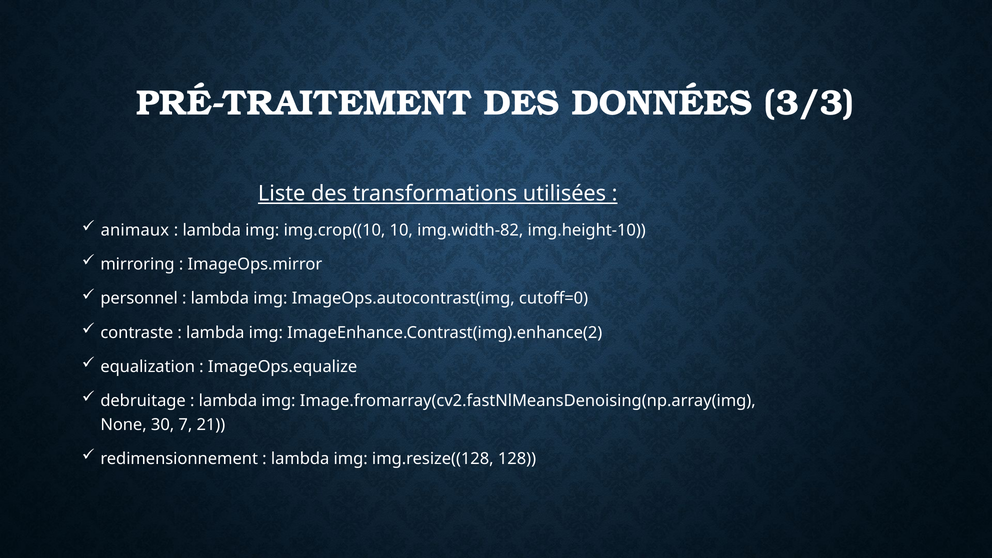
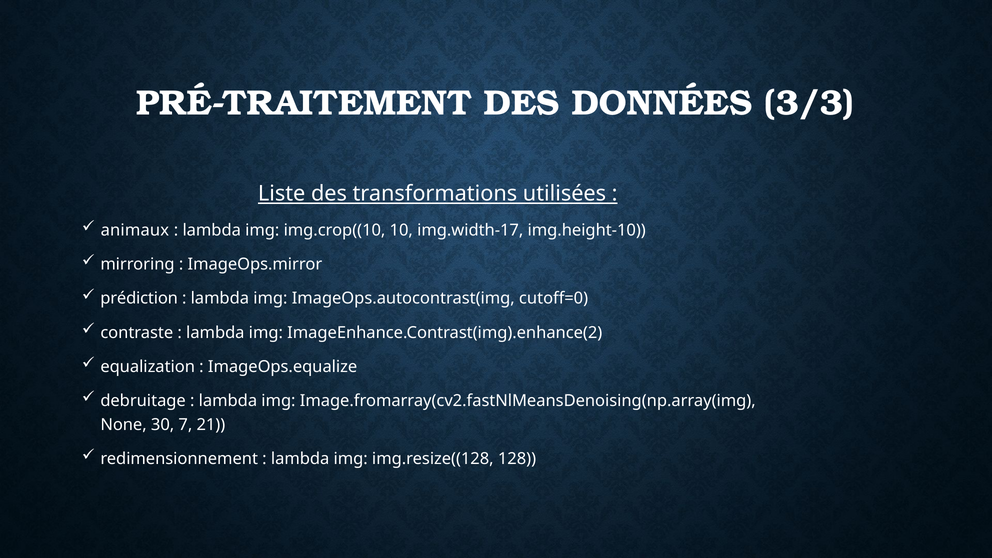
img.width-82: img.width-82 -> img.width-17 (470, 230)
personnel: personnel -> prédiction (139, 298)
